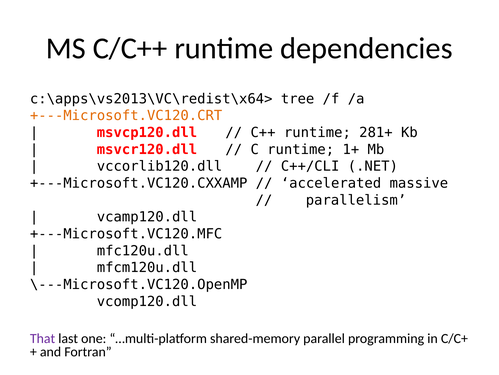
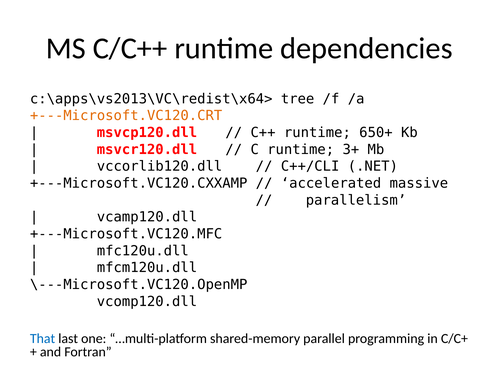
281+: 281+ -> 650+ (376, 132)
1+: 1+ -> 3+ (351, 149)
That colour: purple -> blue (43, 338)
